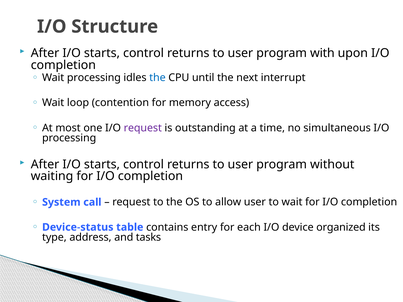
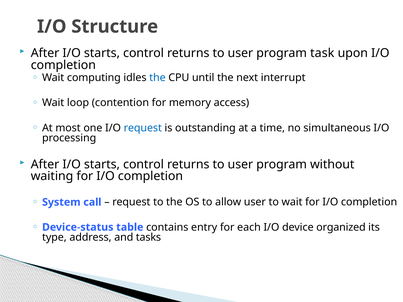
with: with -> task (322, 53)
Wait processing: processing -> computing (94, 78)
request colour: purple -> blue (143, 128)
